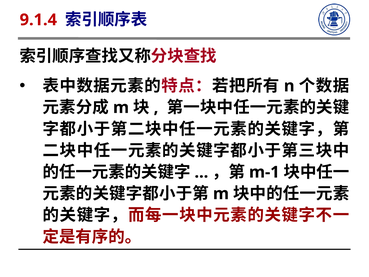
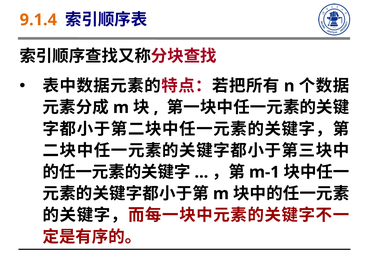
9.1.4 colour: red -> orange (38, 20)
